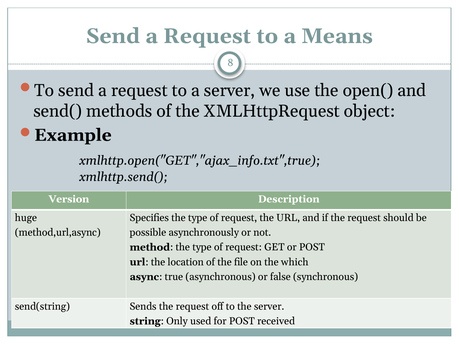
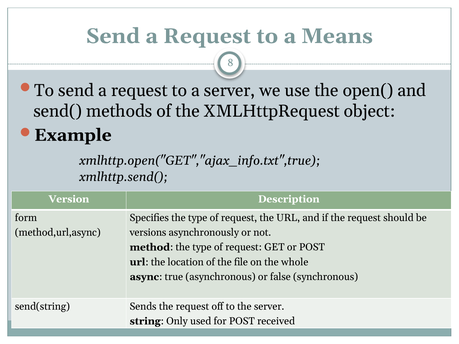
huge: huge -> form (26, 218)
possible: possible -> versions (148, 233)
which: which -> whole (295, 262)
